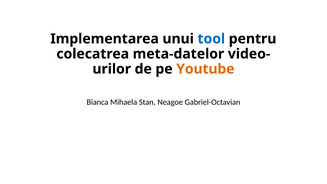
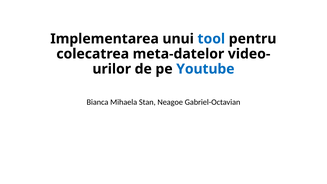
Youtube colour: orange -> blue (205, 69)
